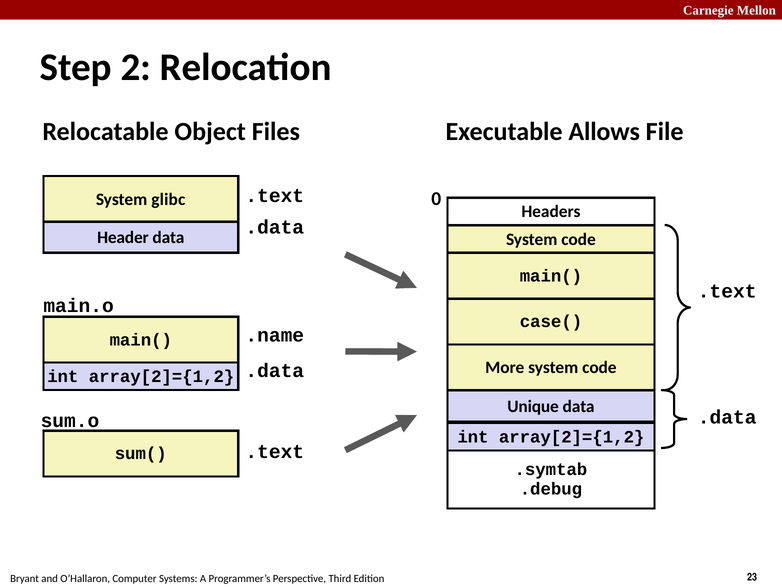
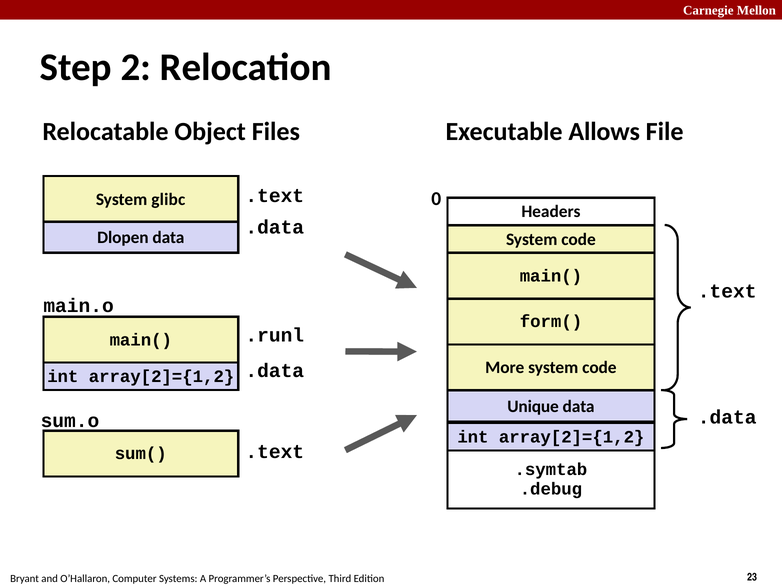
Header: Header -> Dlopen (123, 237)
case(: case( -> form( (551, 321)
.name: .name -> .runl (275, 335)
